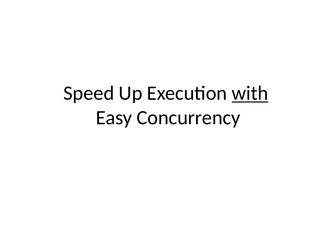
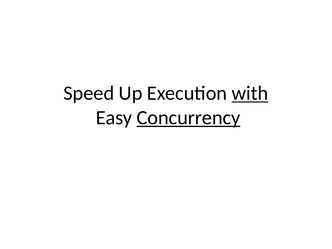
Concurrency underline: none -> present (189, 118)
